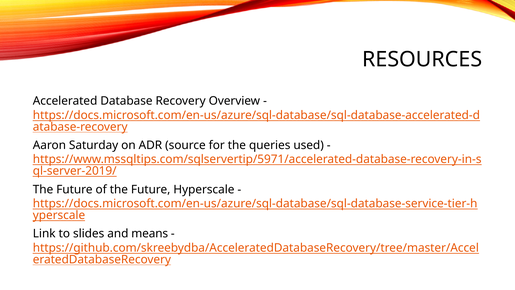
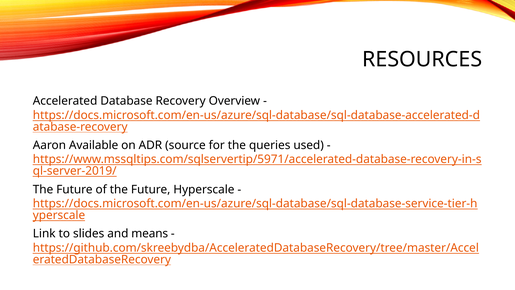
Saturday: Saturday -> Available (94, 145)
